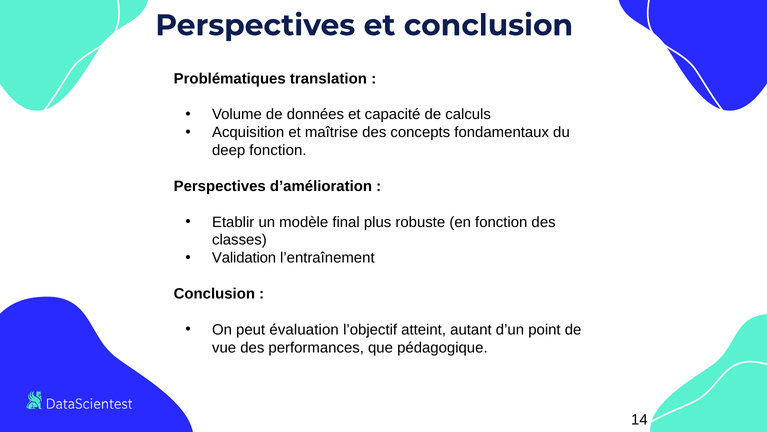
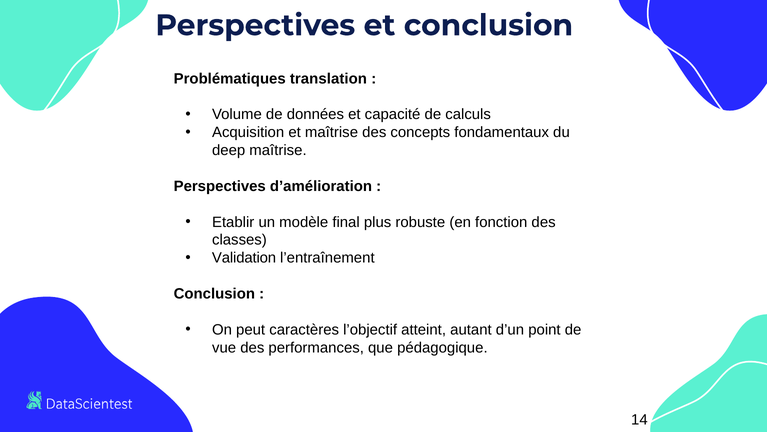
deep fonction: fonction -> maîtrise (278, 150)
évaluation: évaluation -> caractères (304, 329)
